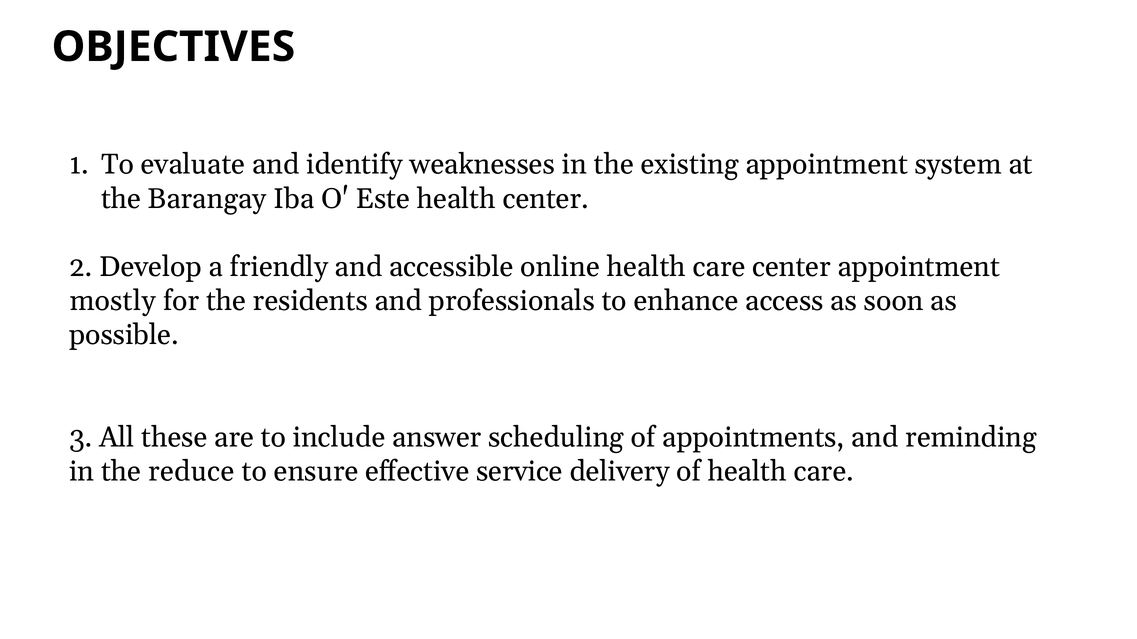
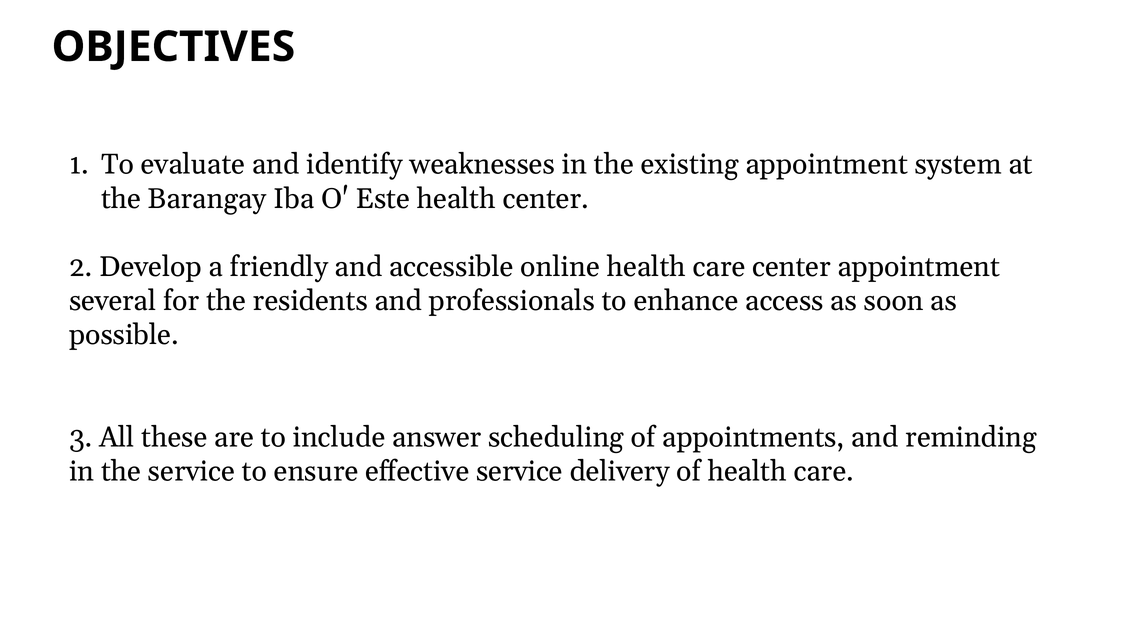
mostly: mostly -> several (113, 301)
the reduce: reduce -> service (191, 472)
